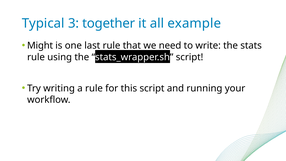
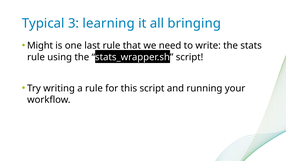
together: together -> learning (109, 23)
example: example -> bringing (194, 23)
